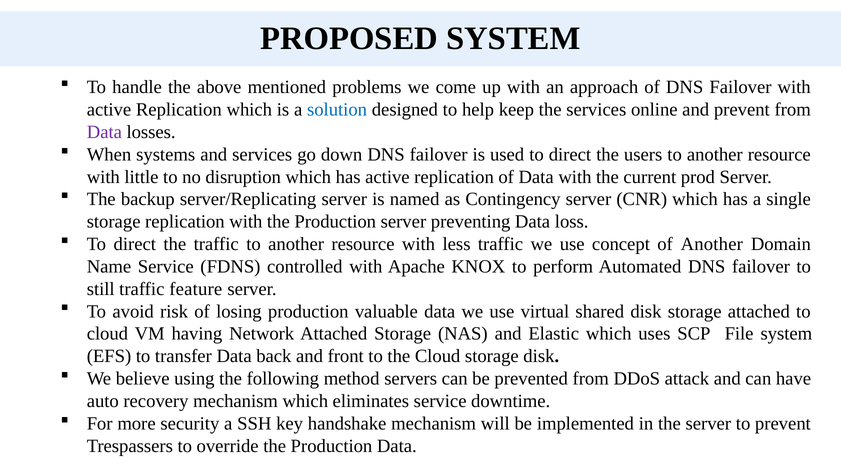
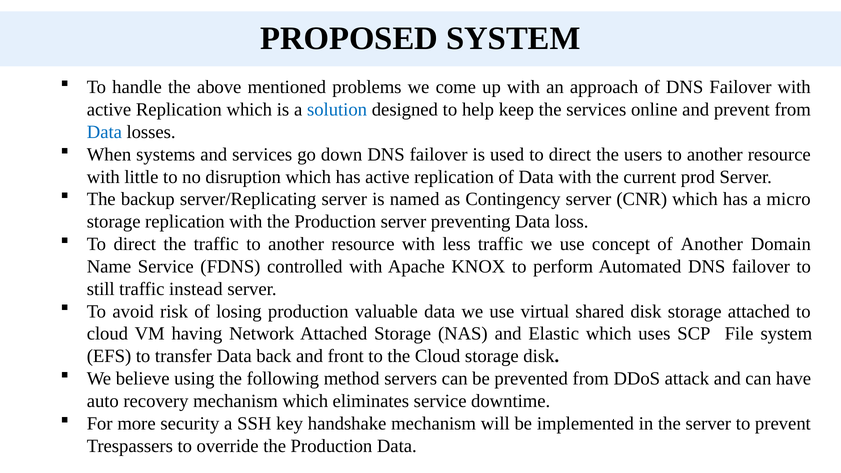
Data colour: purple -> blue (104, 132)
single: single -> micro (789, 199)
feature: feature -> instead (196, 289)
